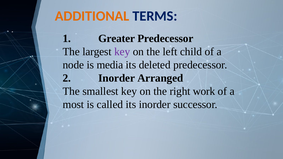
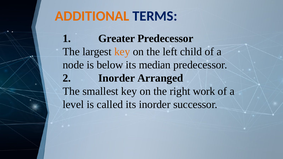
key colour: purple -> orange (122, 52)
media: media -> below (110, 65)
deleted: deleted -> median (155, 65)
most: most -> level (73, 105)
